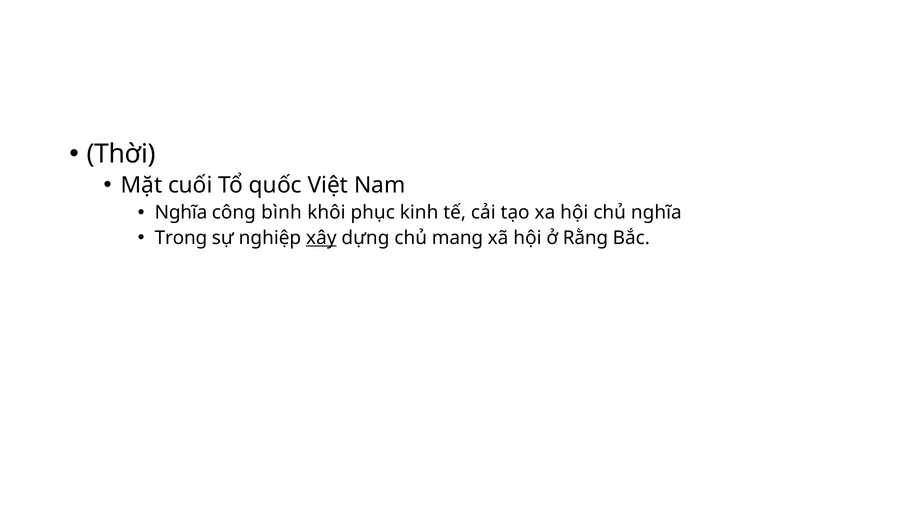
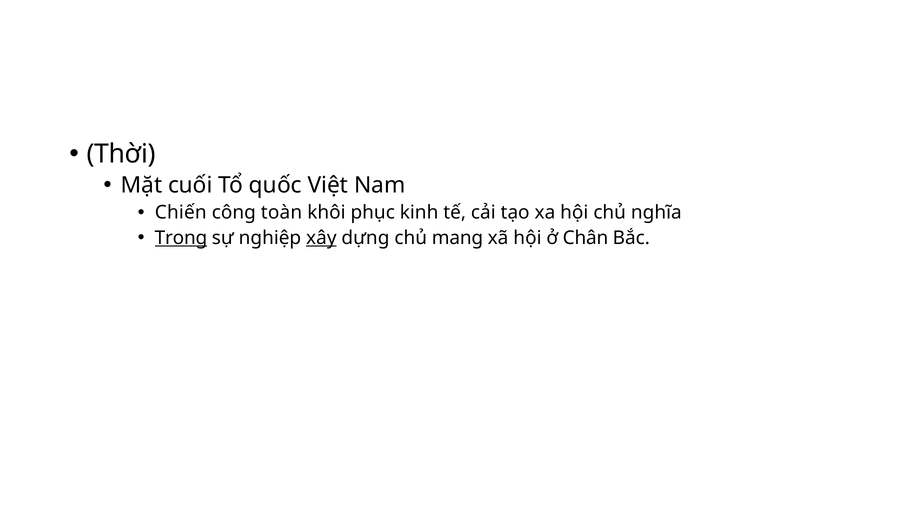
Nghĩa: Nghĩa -> Chiến (181, 213)
bình: bình -> toàn (282, 213)
Trong underline: none -> present (181, 238)
Rằng: Rằng -> Chân (586, 238)
